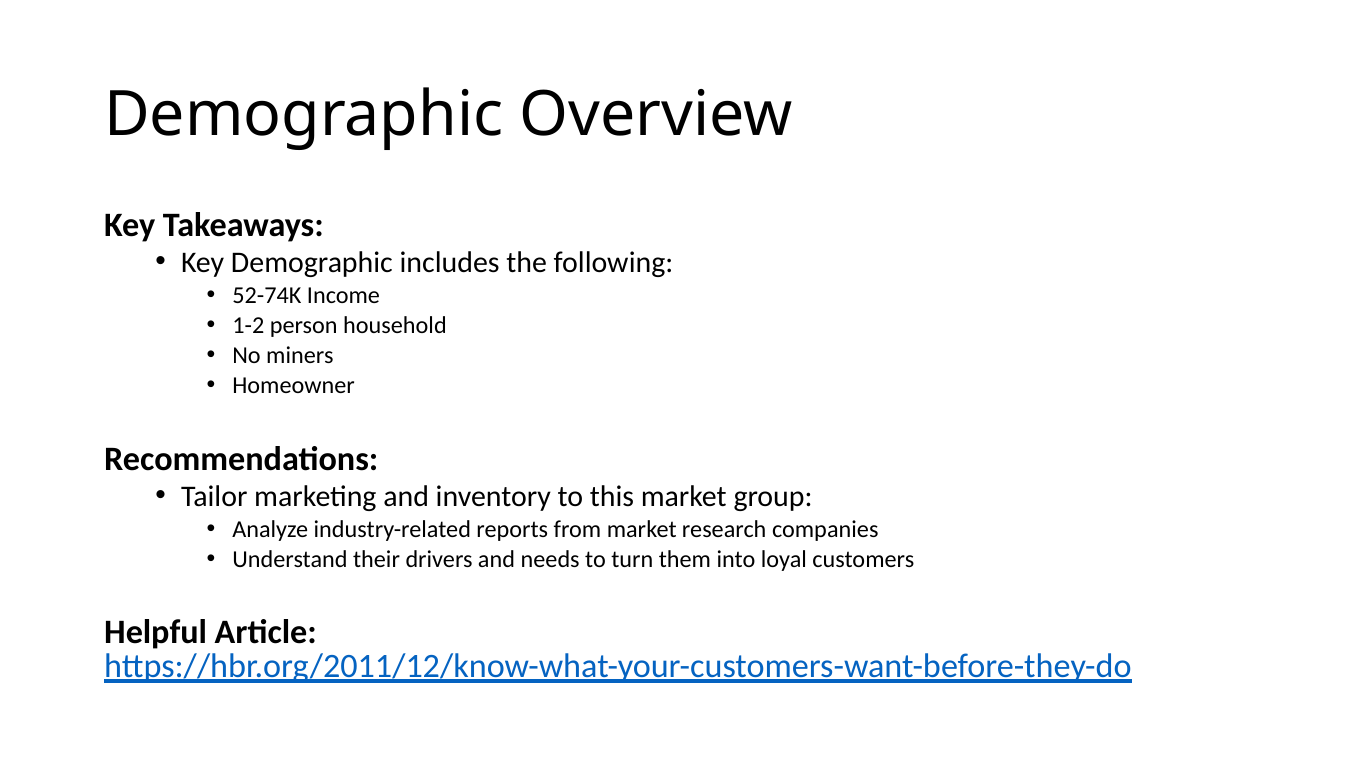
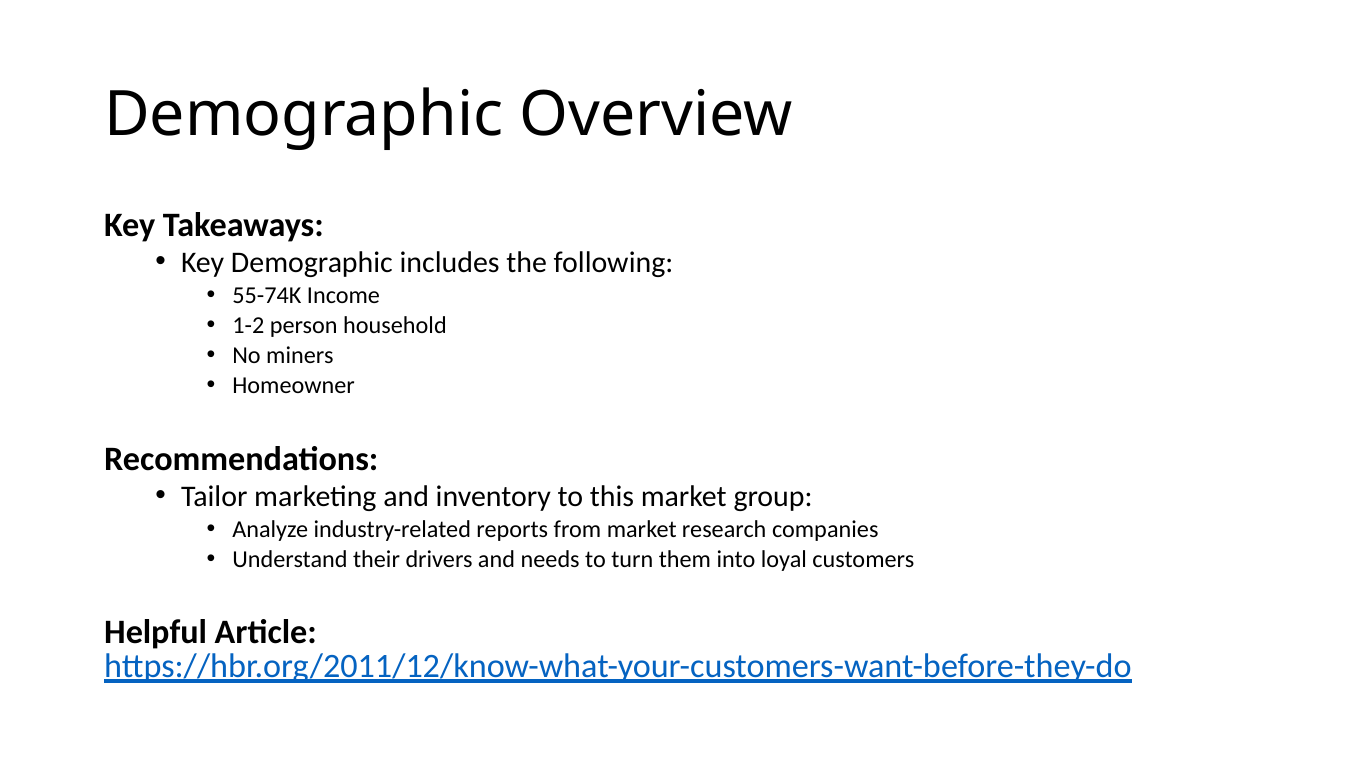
52-74K: 52-74K -> 55-74K (267, 296)
